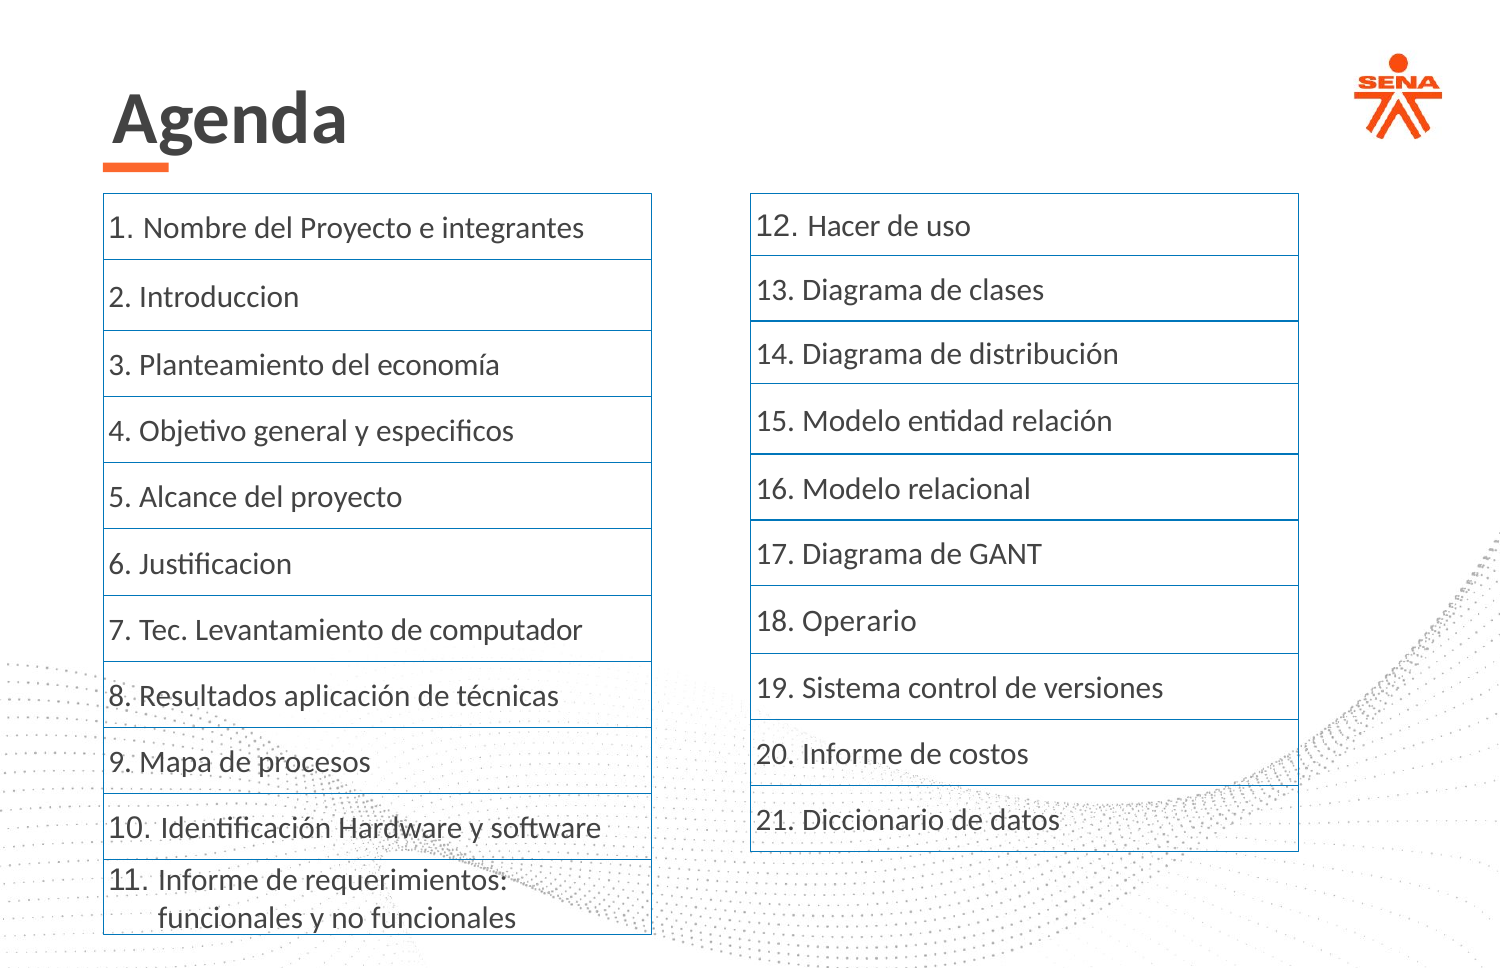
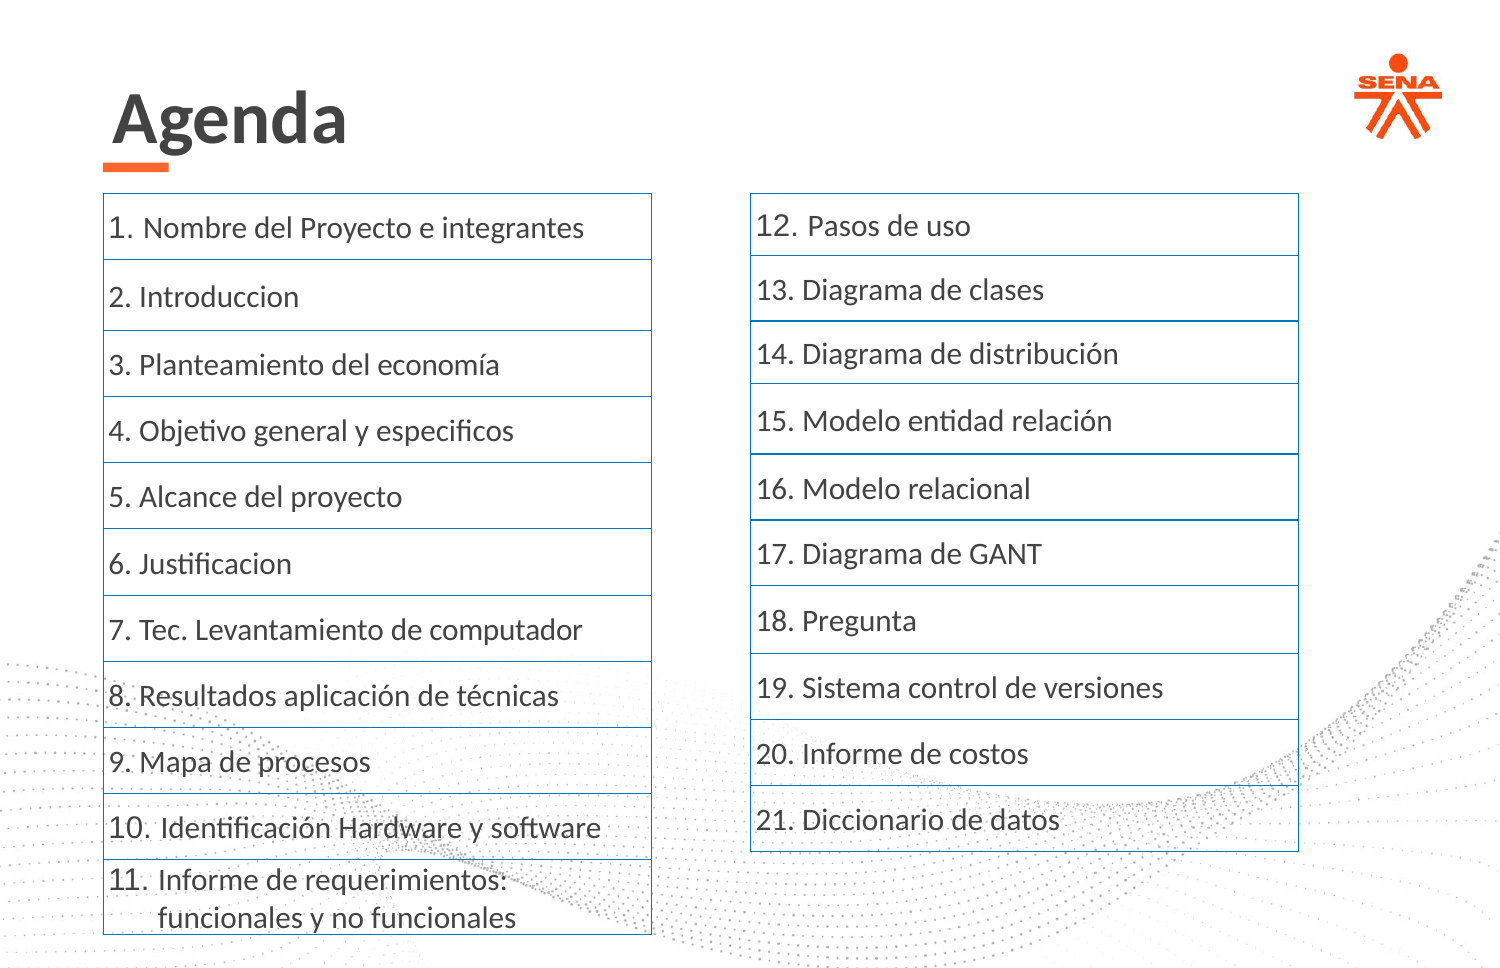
Hacer: Hacer -> Pasos (844, 227)
Operario: Operario -> Pregunta (860, 622)
